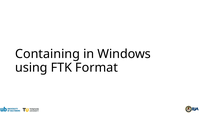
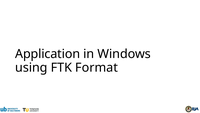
Containing: Containing -> Application (48, 54)
